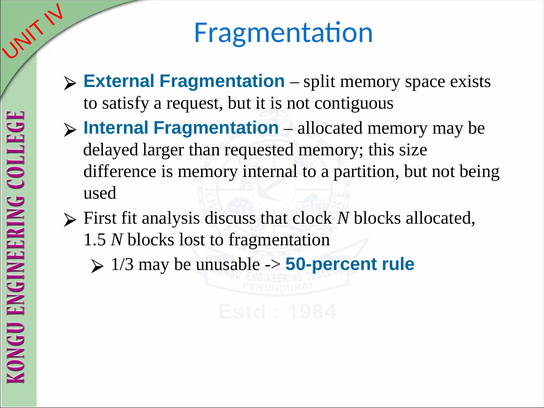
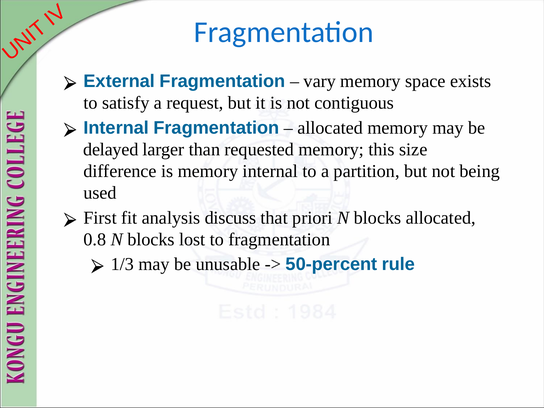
split: split -> vary (320, 81)
clock: clock -> priori (312, 218)
1.5: 1.5 -> 0.8 (95, 240)
